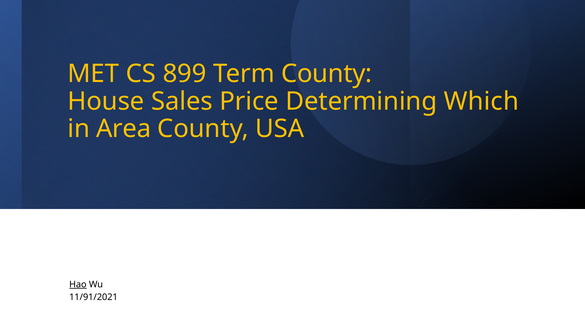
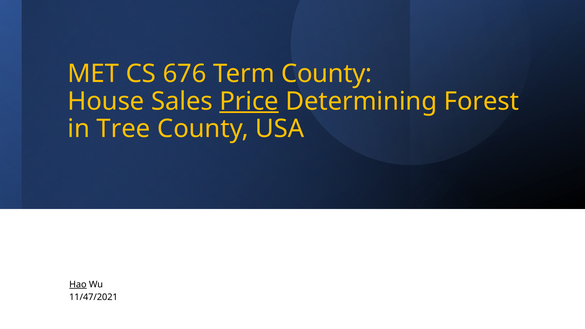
899: 899 -> 676 (185, 74)
Price underline: none -> present (249, 101)
Which: Which -> Forest (482, 101)
Area: Area -> Tree (123, 129)
11/91/2021: 11/91/2021 -> 11/47/2021 (93, 297)
